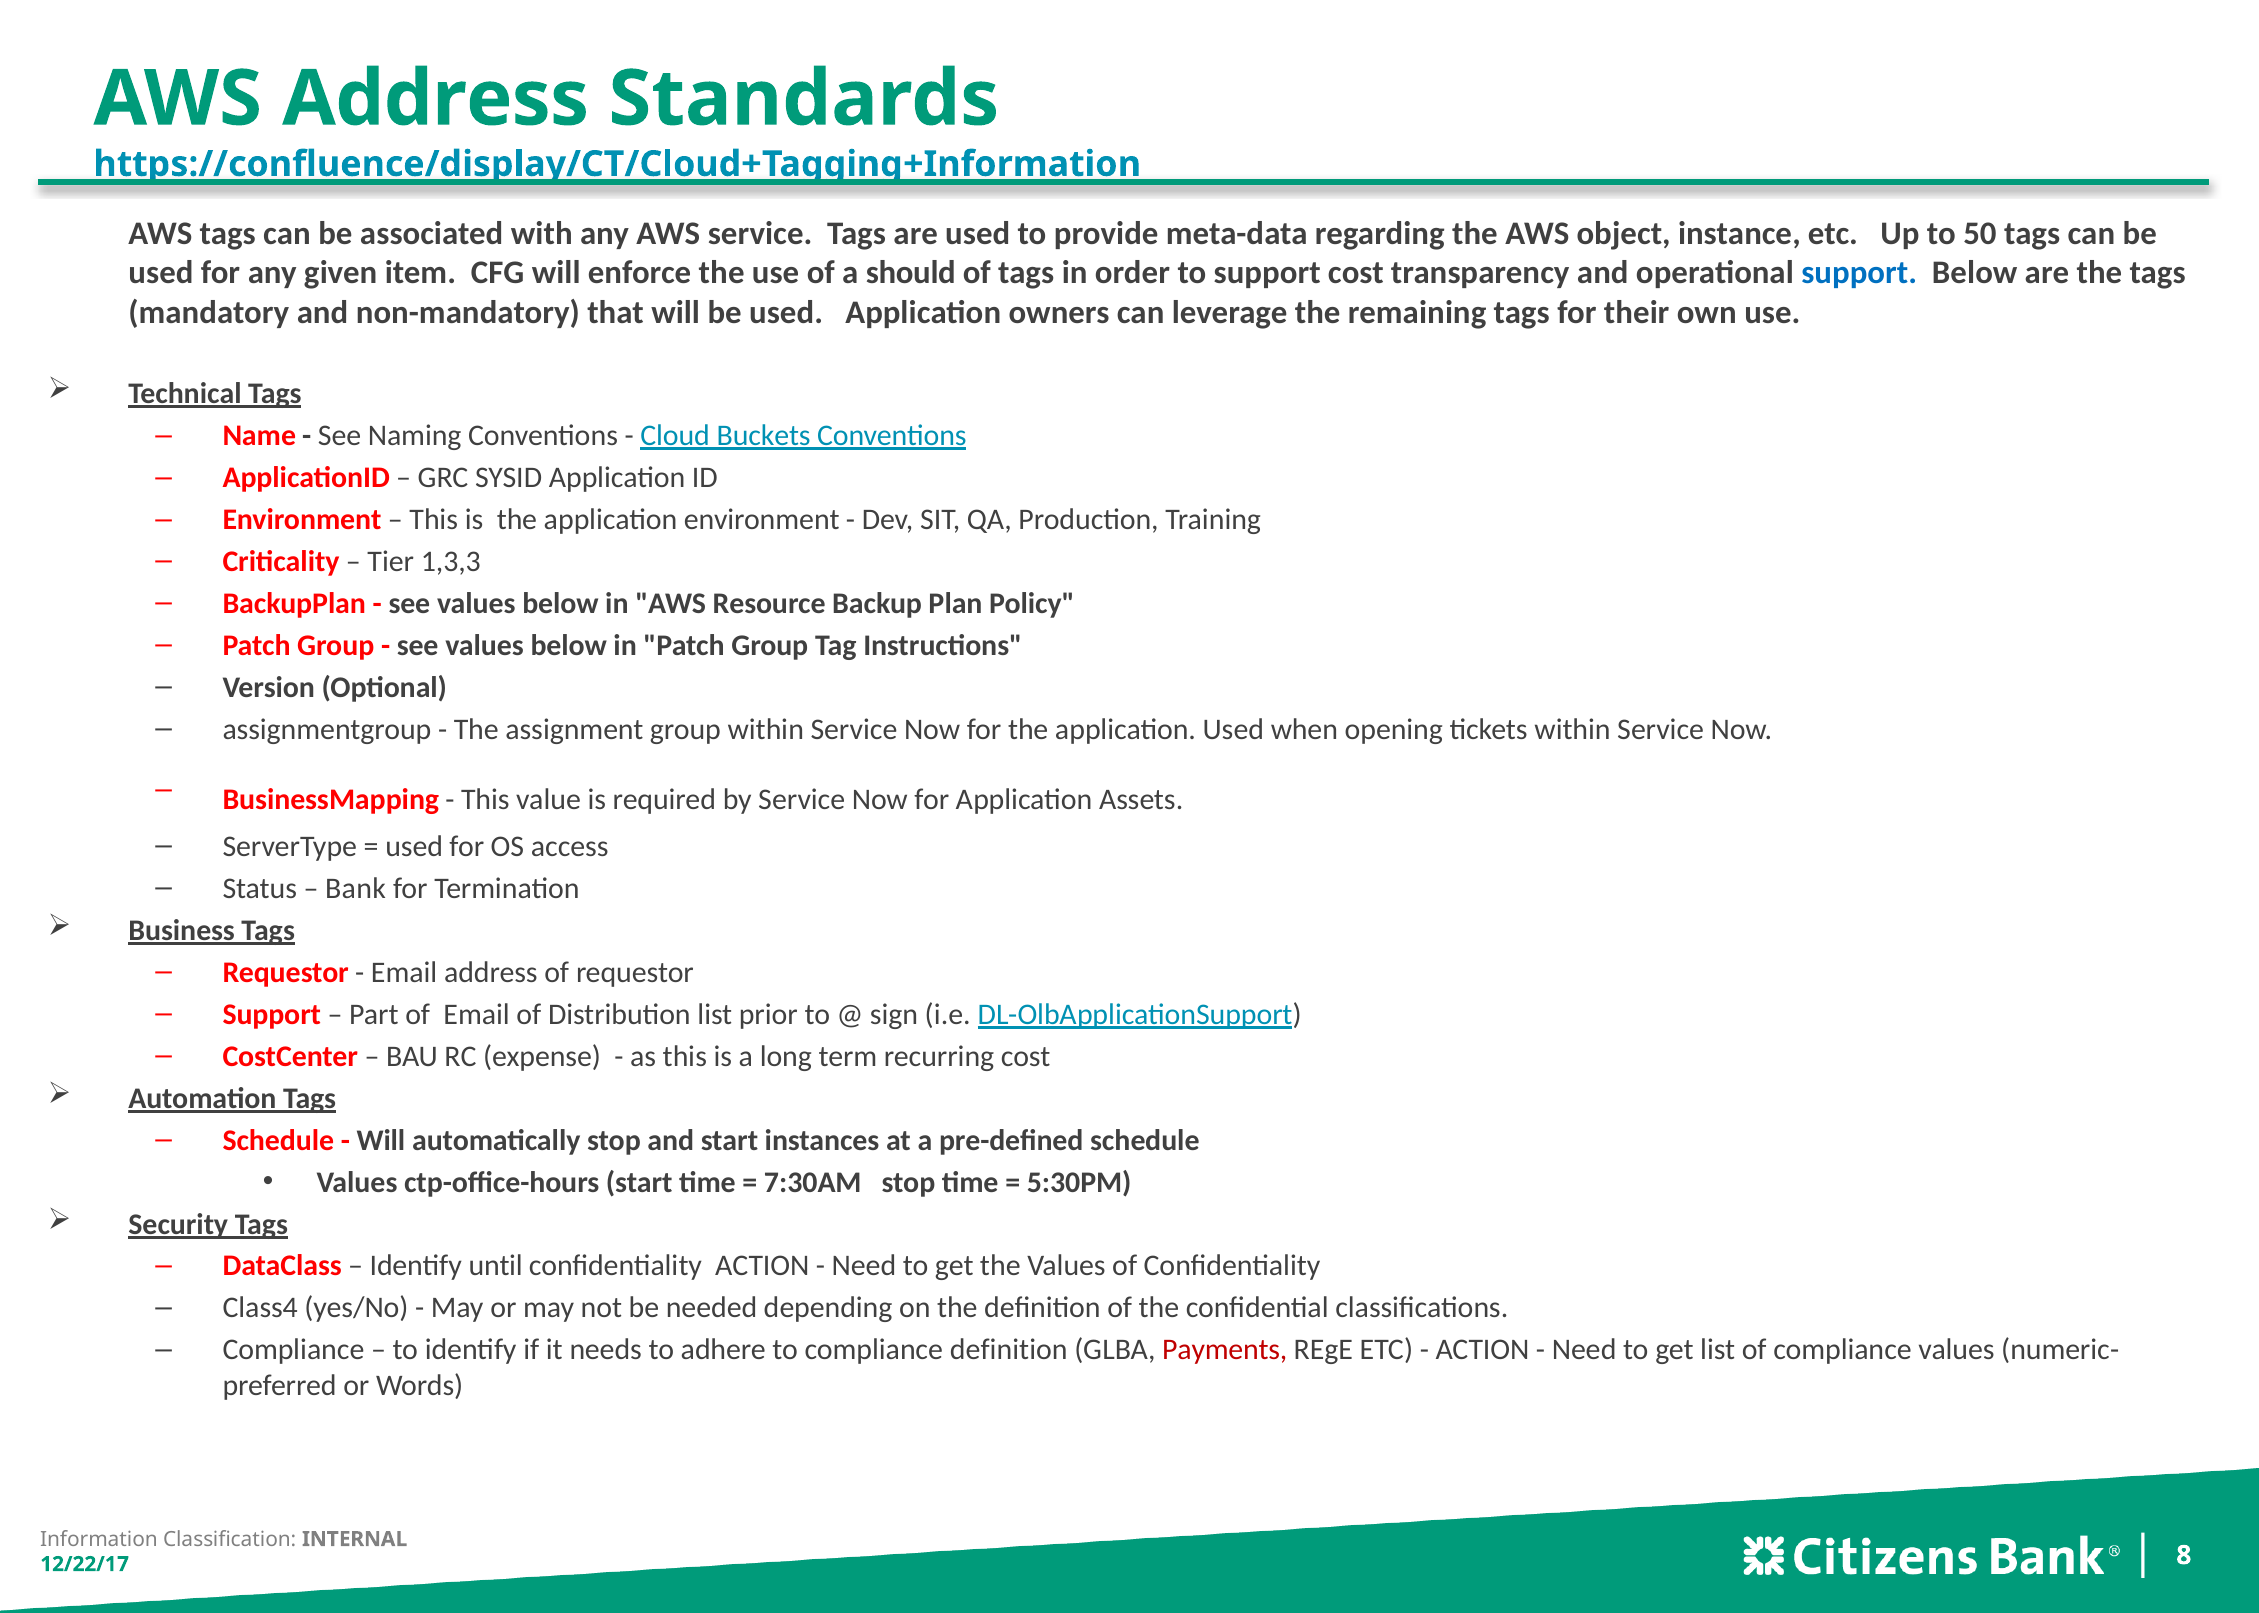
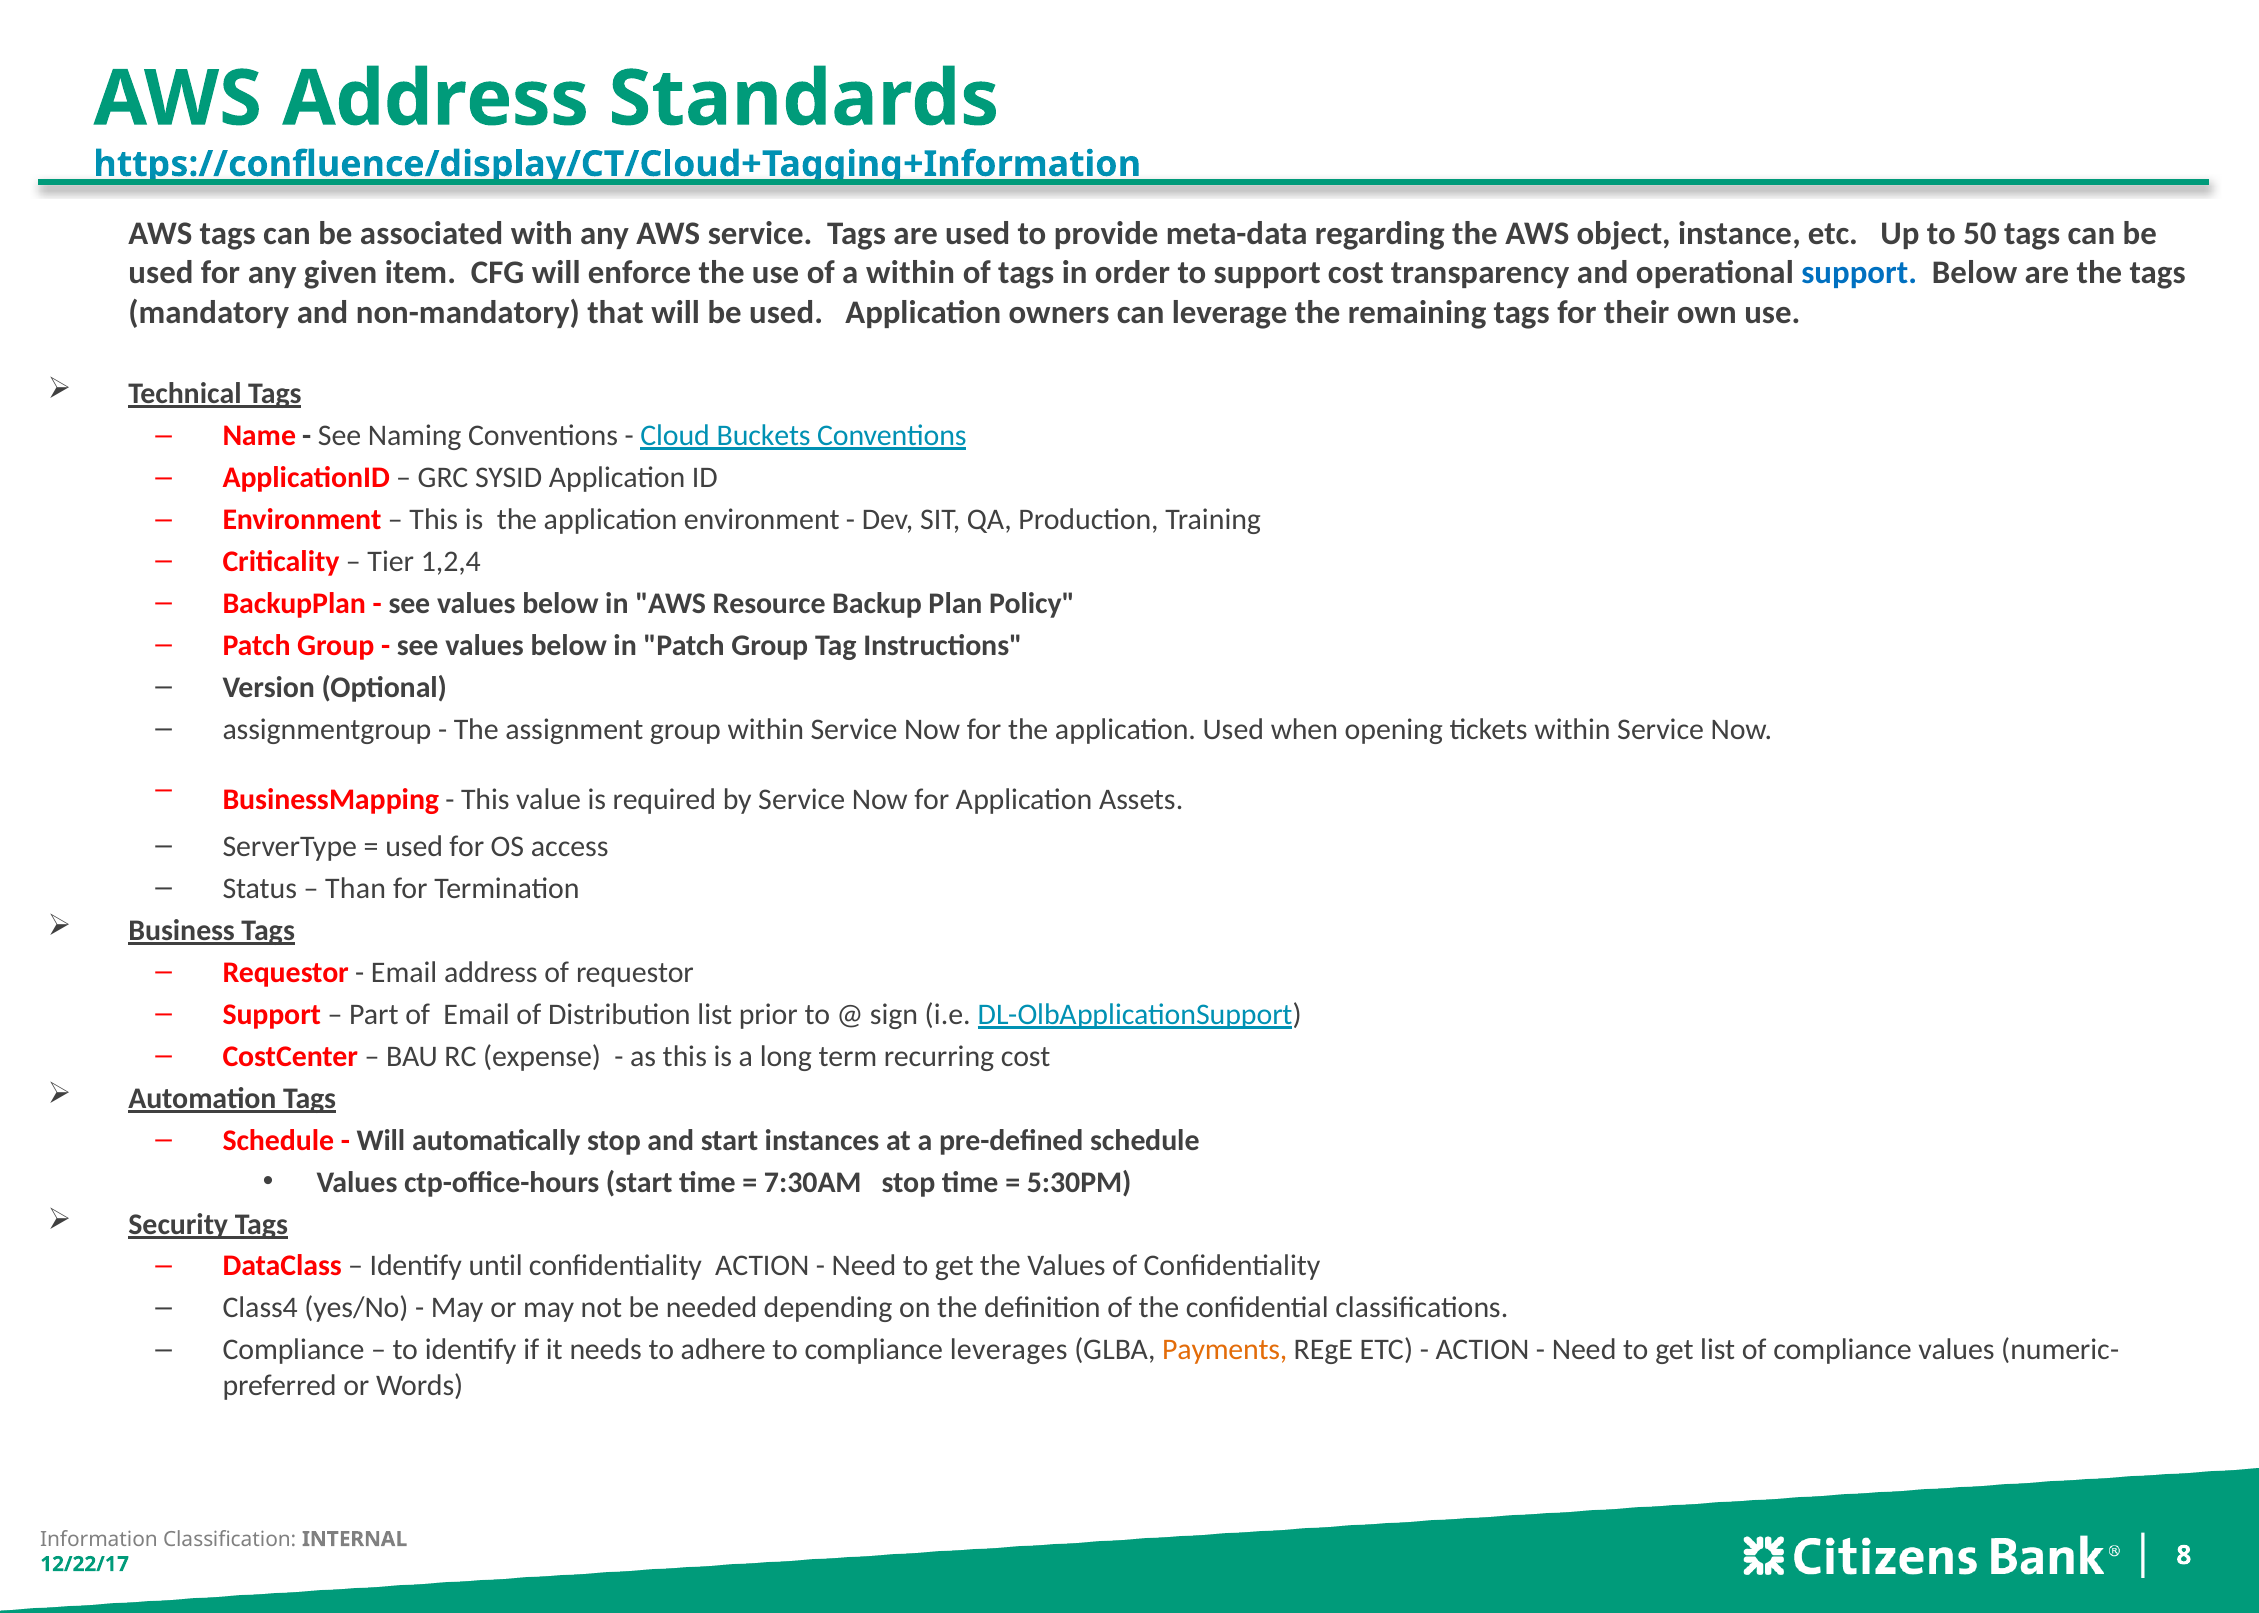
a should: should -> within (911, 273)
1,3,3: 1,3,3 -> 1,2,4 (451, 562)
Bank: Bank -> Than (356, 889)
compliance definition: definition -> leverages (1009, 1350)
Payments colour: red -> orange (1225, 1350)
